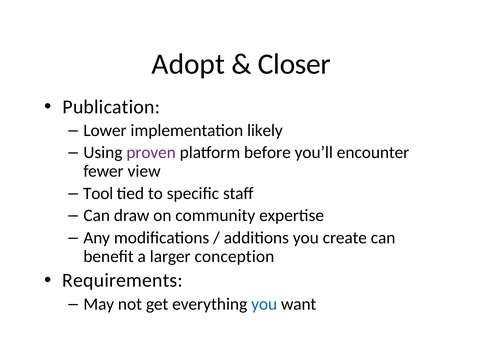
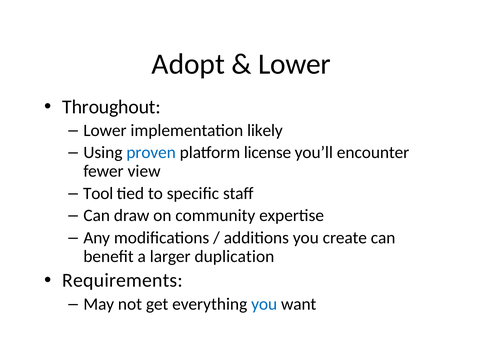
Closer: Closer -> Lower (294, 64)
Publication: Publication -> Throughout (111, 107)
proven colour: purple -> blue (151, 153)
before: before -> license (268, 153)
conception: conception -> duplication (234, 257)
